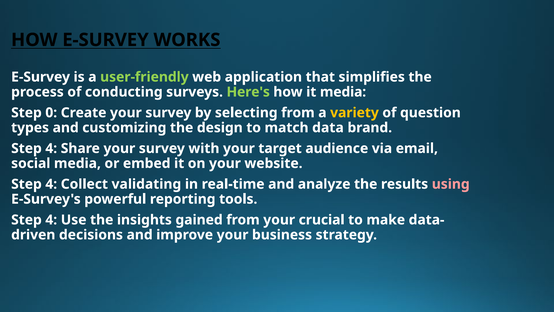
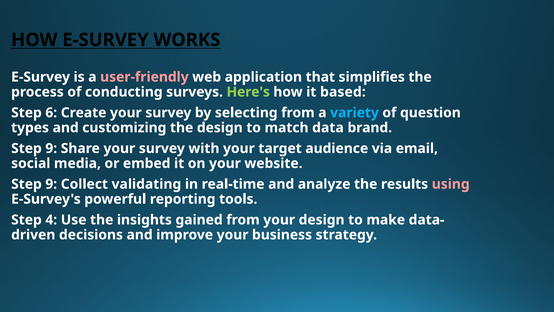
user-friendly colour: light green -> pink (144, 77)
it media: media -> based (343, 92)
0: 0 -> 6 (51, 113)
variety colour: yellow -> light blue (354, 113)
4: 4 -> 9 (51, 148)
4: 4 -> 9 (51, 184)
your crucial: crucial -> design (322, 220)
